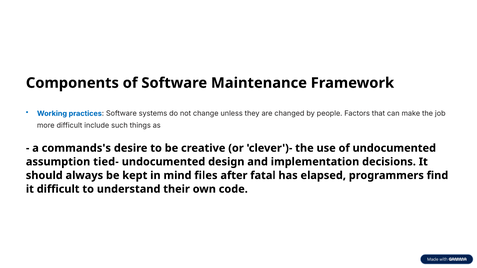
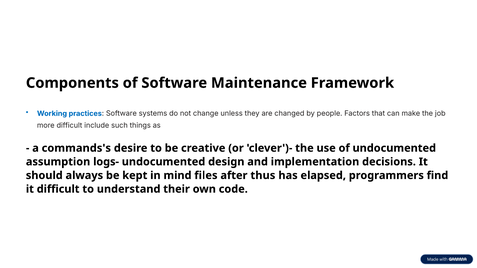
tied-: tied- -> logs- (106, 162)
fatal: fatal -> thus (263, 176)
